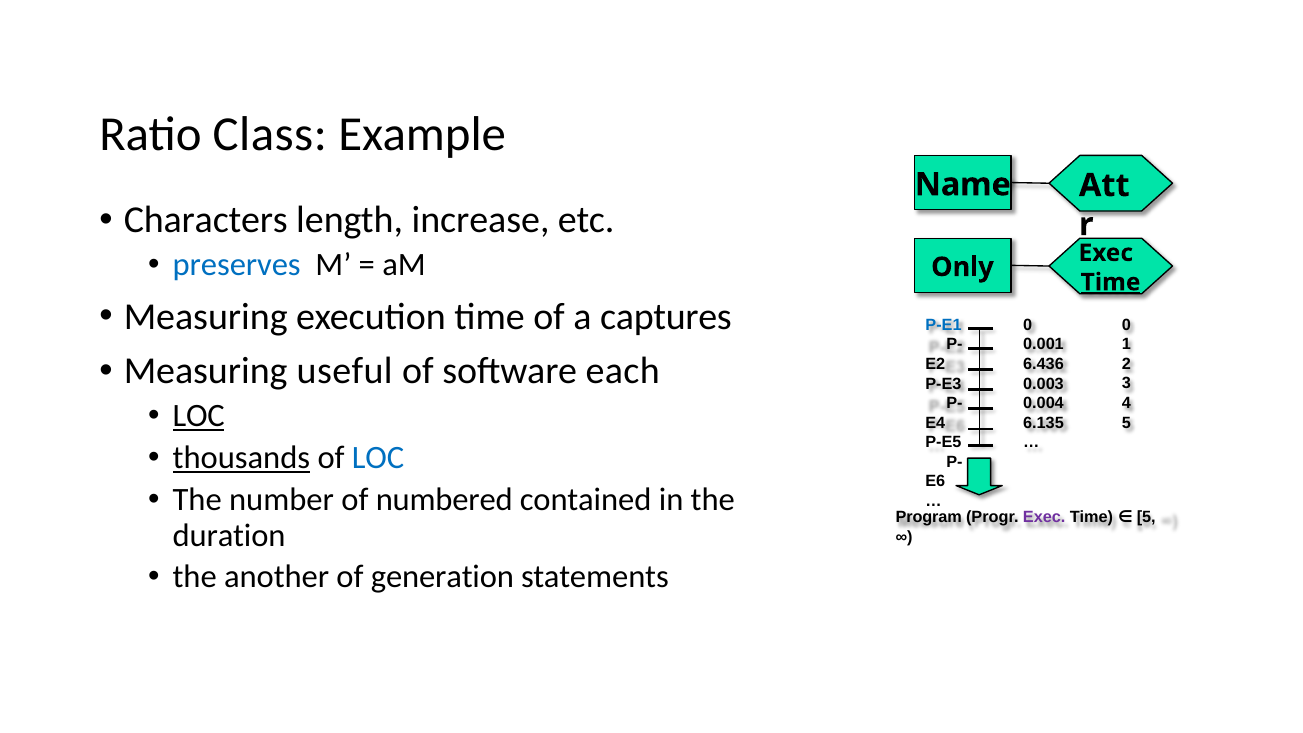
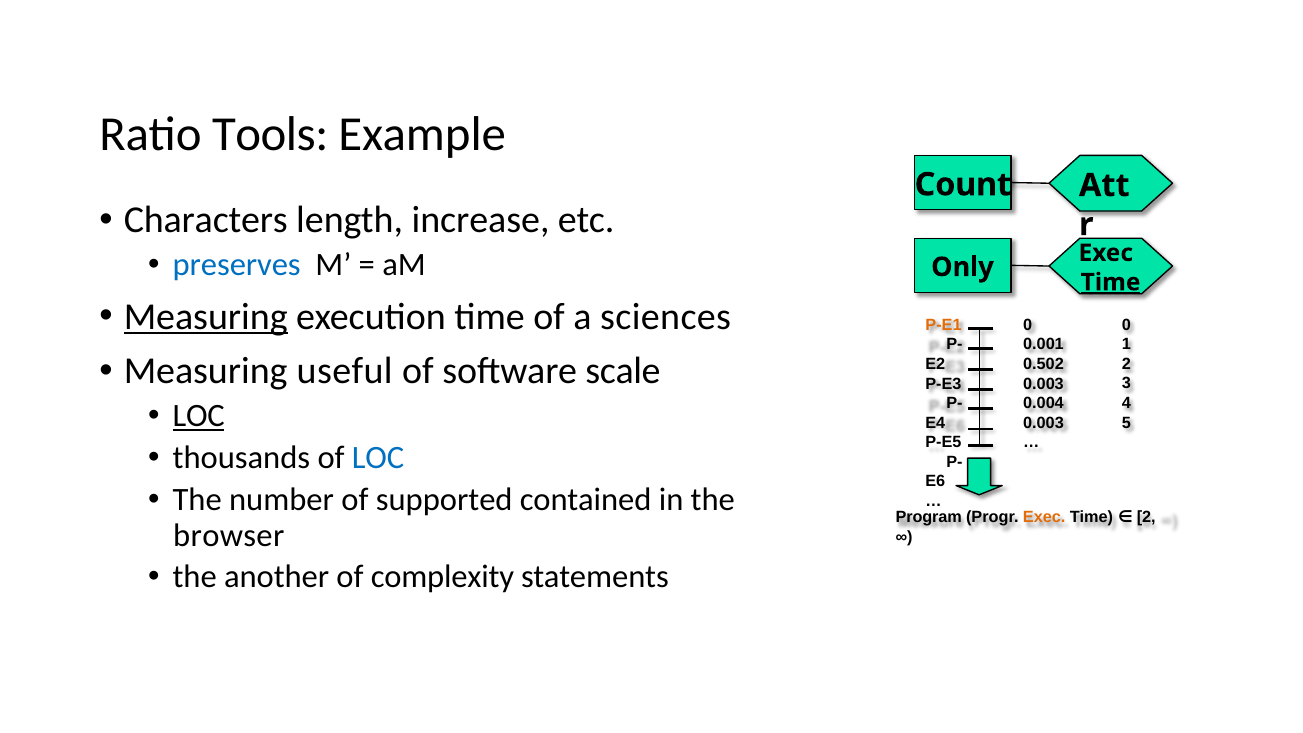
Class: Class -> Tools (270, 134)
Name: Name -> Count (963, 185)
Measuring underline: none -> present (206, 317)
captures: captures -> sciences (666, 317)
P-E1 colour: blue -> orange (944, 325)
each: each -> scale (623, 371)
6.436: 6.436 -> 0.502 (1044, 364)
6.135: 6.135 -> 0.003 (1044, 423)
thousands underline: present -> none (241, 458)
numbered: numbered -> supported (444, 500)
Exec colour: purple -> orange (1044, 518)
5: 5 -> 2 (1146, 518)
duration: duration -> browser (229, 535)
generation: generation -> complexity (442, 577)
